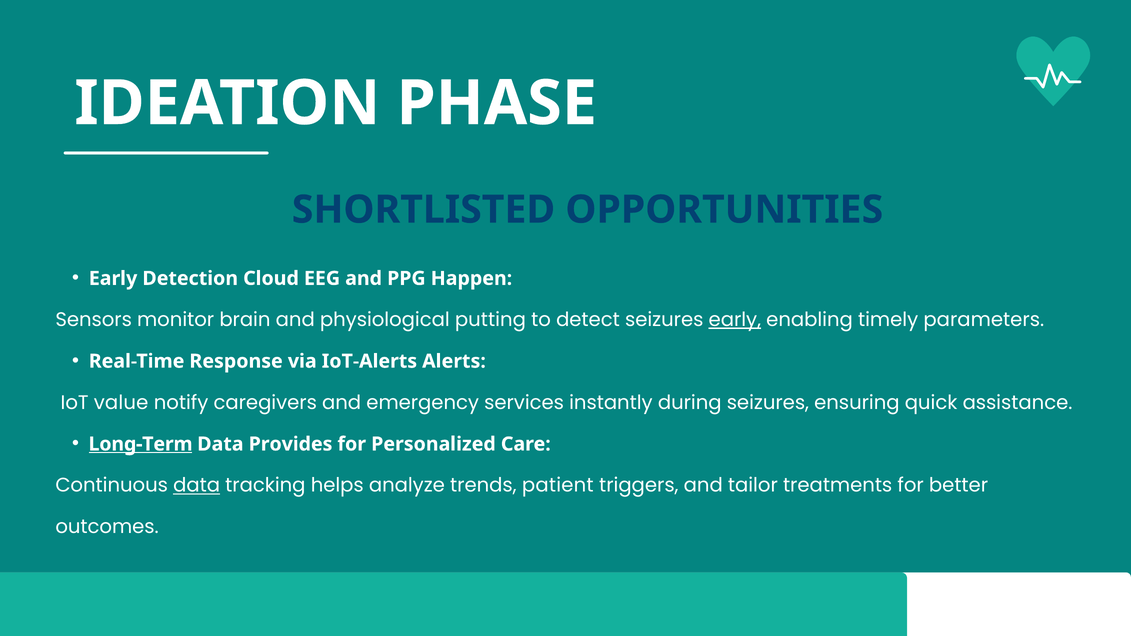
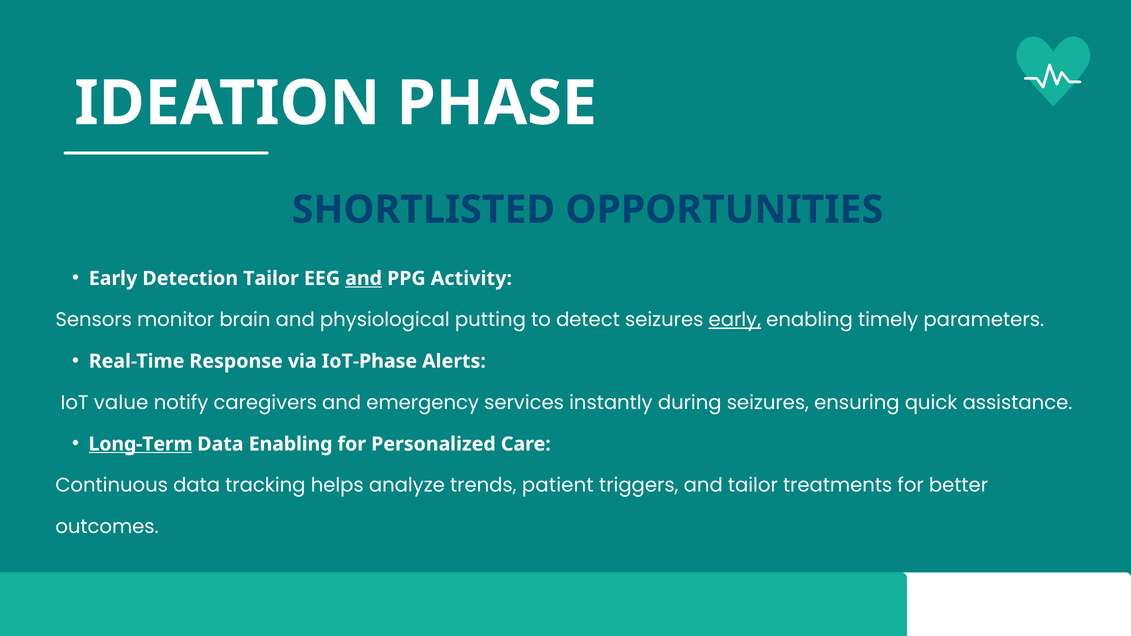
Detection Cloud: Cloud -> Tailor (271, 278)
and underline: none -> present (364, 278)
Happen: Happen -> Activity (471, 278)
IoT-Alerts: IoT-Alerts -> IoT-Phase (369, 361)
Data Provides: Provides -> Enabling (291, 444)
data underline: present -> none (197, 486)
